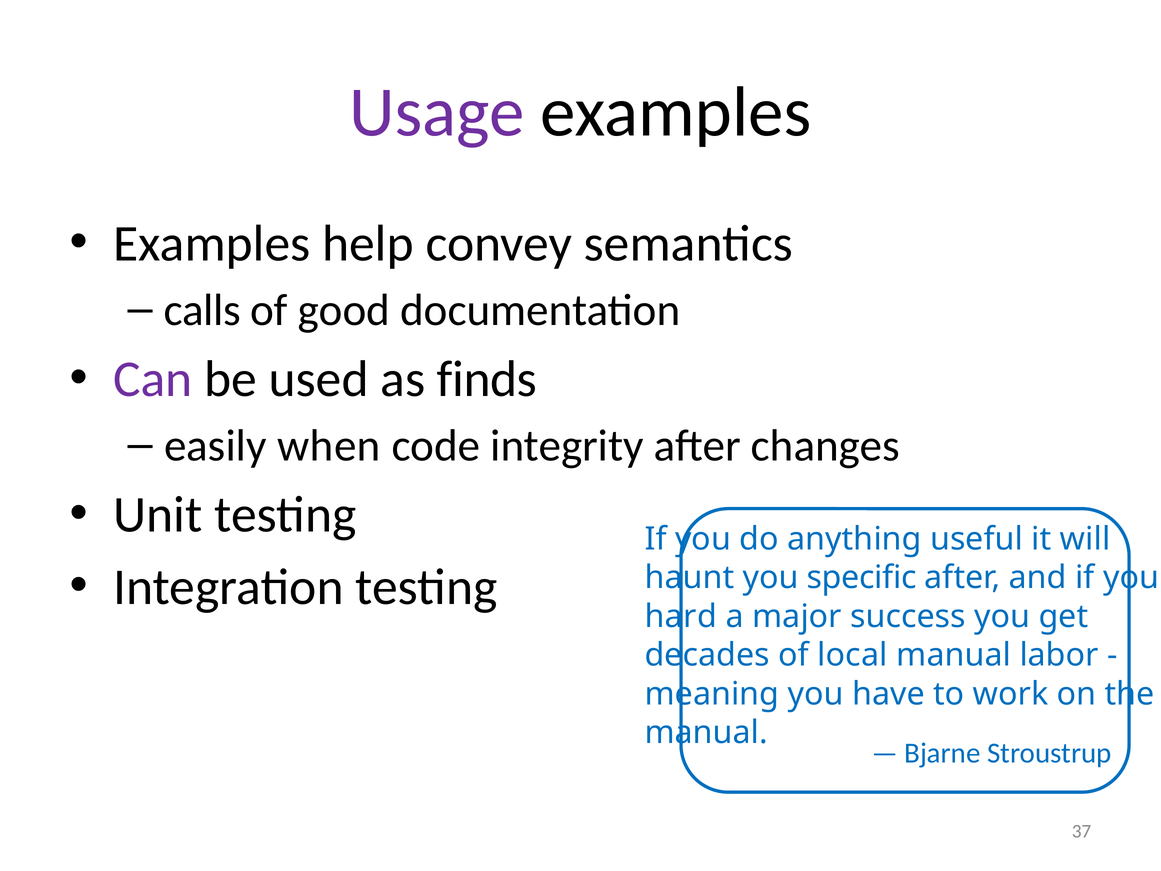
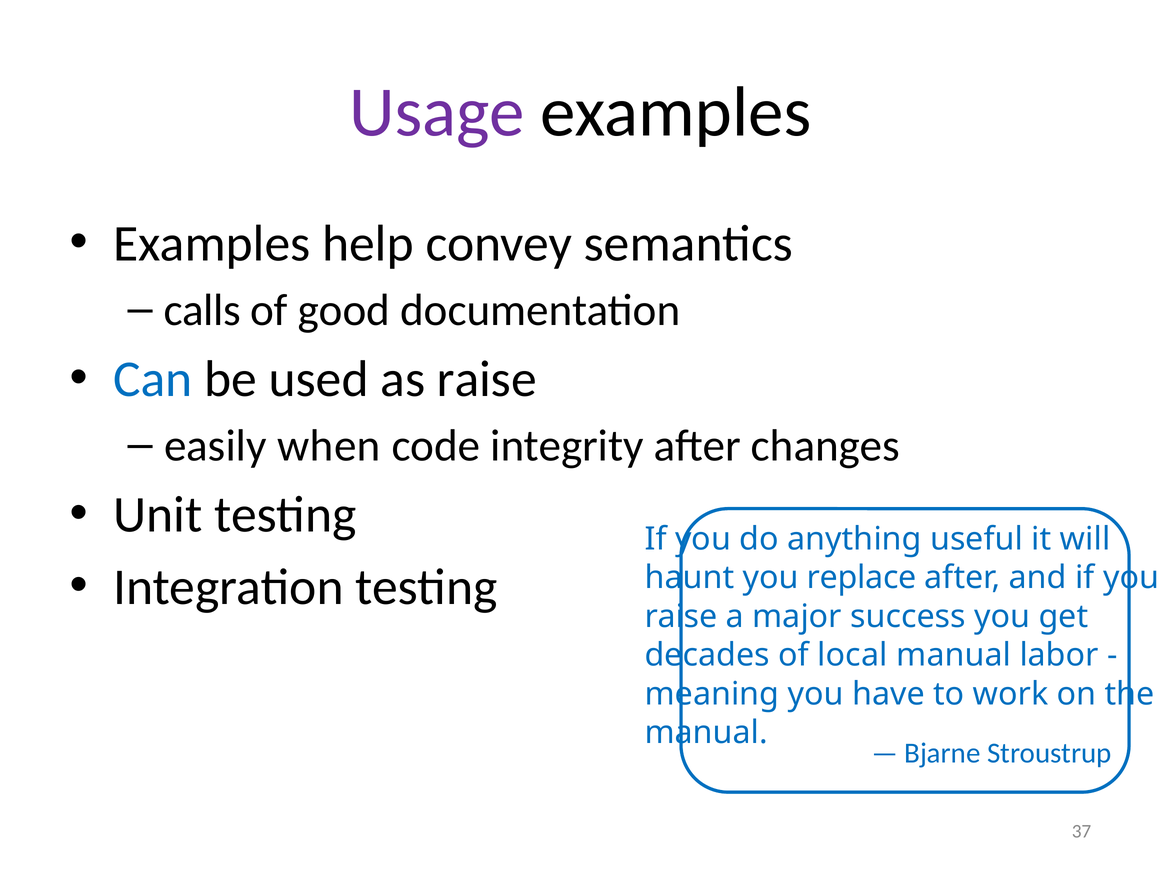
Can colour: purple -> blue (153, 379)
as finds: finds -> raise (487, 379)
specific: specific -> replace (862, 578)
hard: hard -> raise (681, 616)
